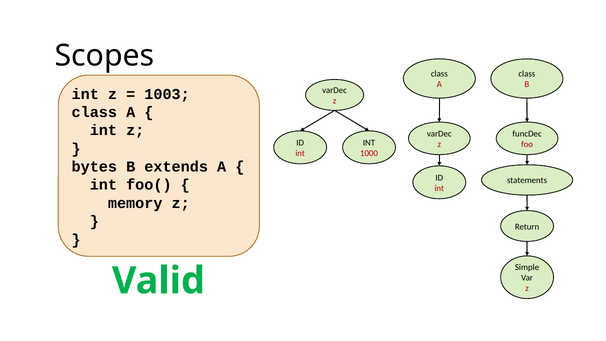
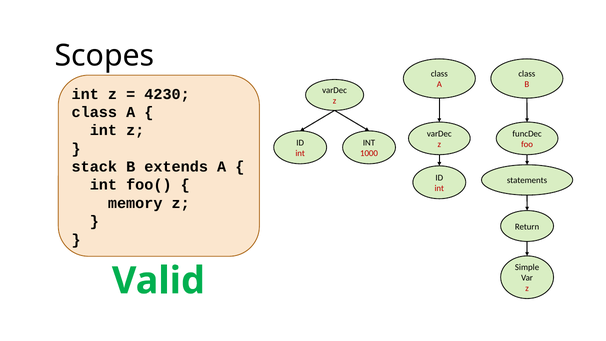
1003: 1003 -> 4230 (167, 94)
bytes: bytes -> stack (94, 167)
